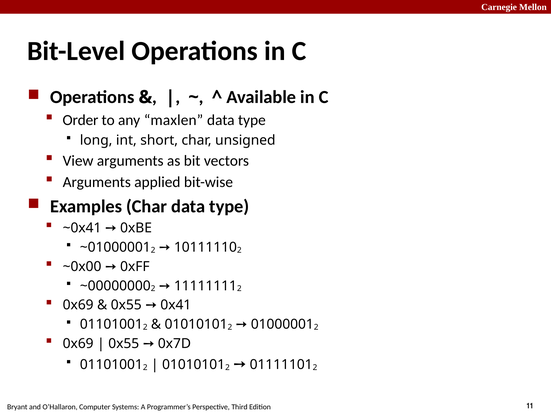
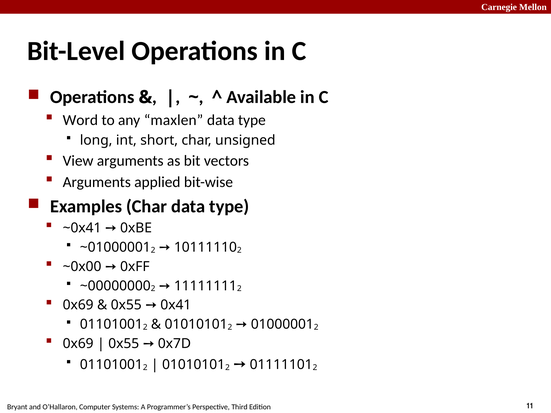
Order: Order -> Word (80, 120)
